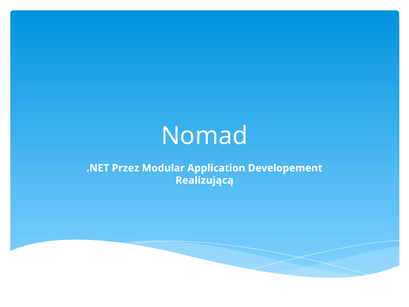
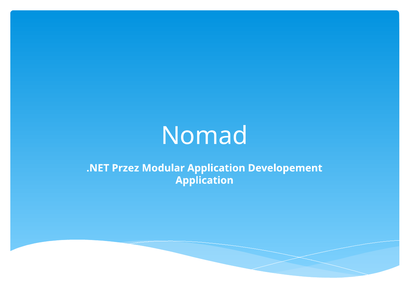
Realizującą: Realizującą -> Application (204, 180)
